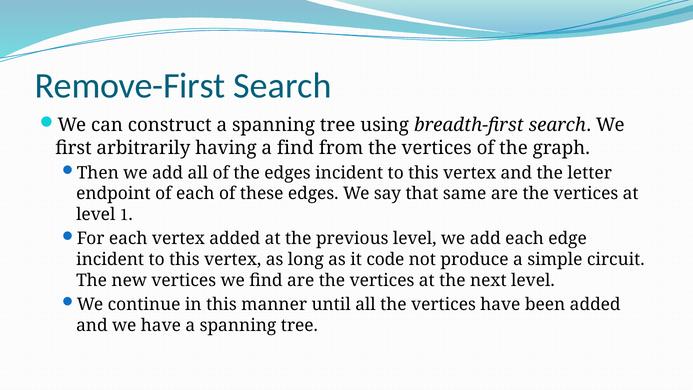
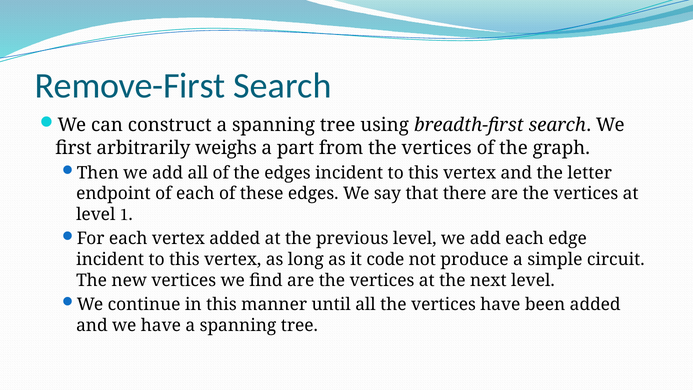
having: having -> weighs (226, 148)
a find: find -> part (296, 148)
same: same -> there (465, 194)
